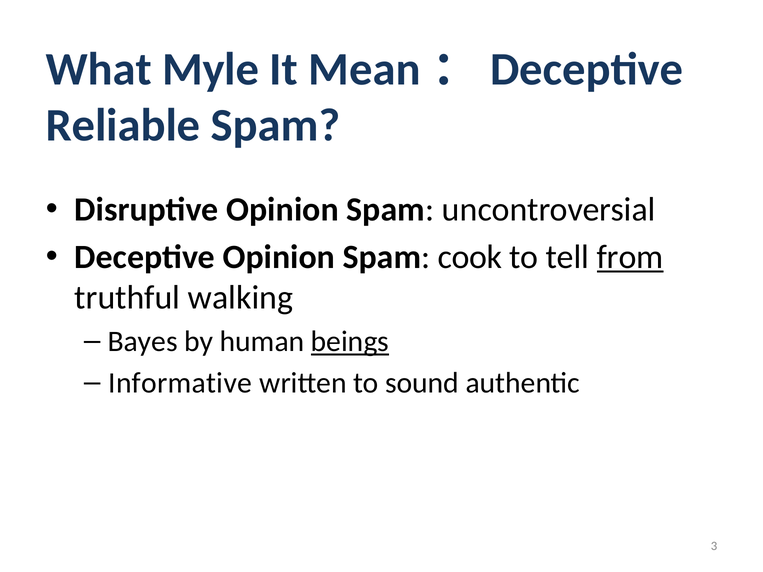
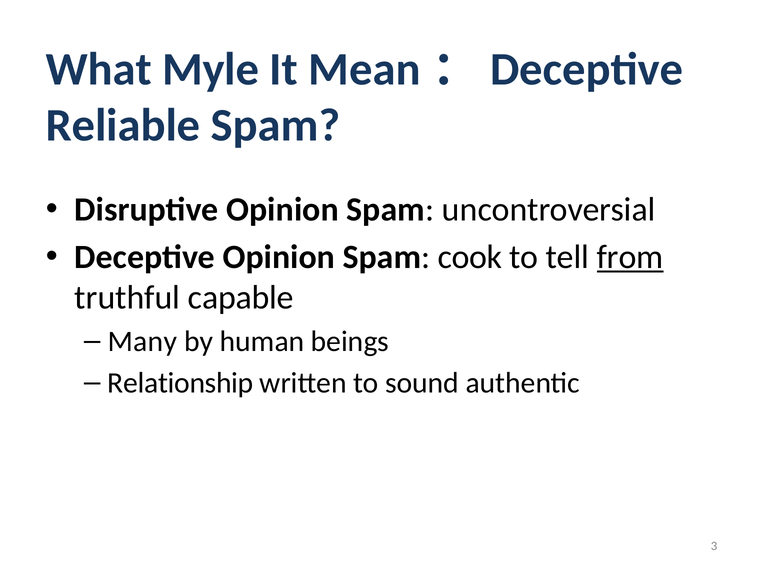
walking: walking -> capable (241, 298)
Bayes: Bayes -> Many (143, 342)
beings underline: present -> none (350, 342)
Informative: Informative -> Relationship (180, 383)
